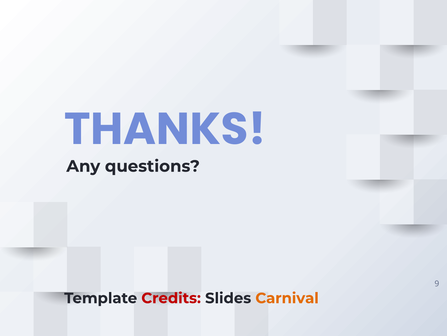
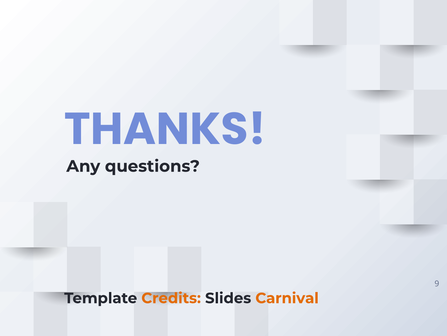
Credits colour: red -> orange (171, 298)
